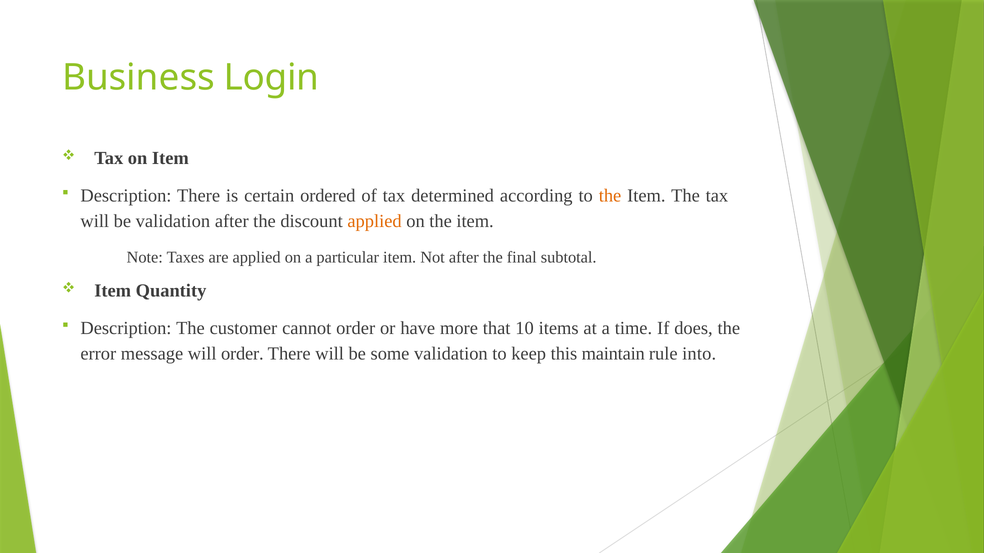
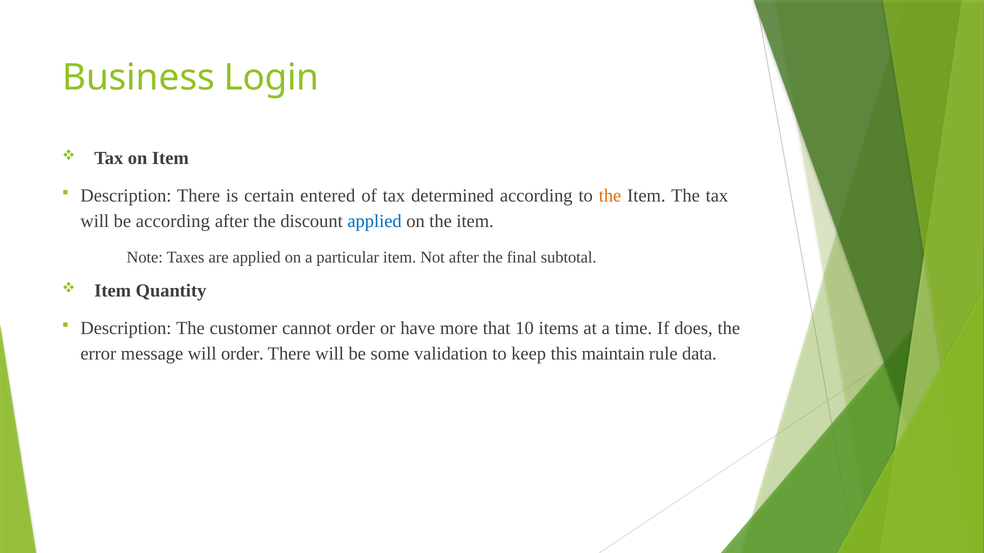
ordered: ordered -> entered (328, 196)
be validation: validation -> according (173, 221)
applied colour: orange -> blue (375, 221)
into: into -> data (699, 354)
